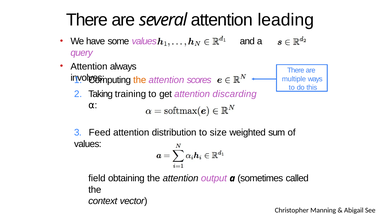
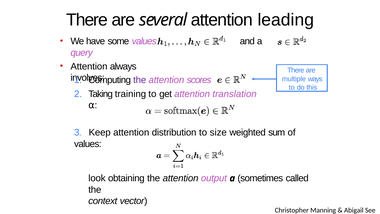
the colour: orange -> purple (140, 80)
discarding: discarding -> translation (235, 94)
Feed: Feed -> Keep (100, 132)
field: field -> look (97, 178)
